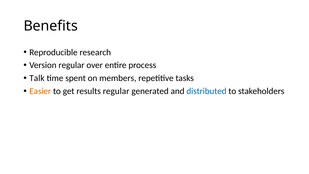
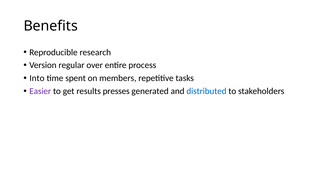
Talk: Talk -> Into (37, 78)
Easier colour: orange -> purple (40, 91)
results regular: regular -> presses (116, 91)
